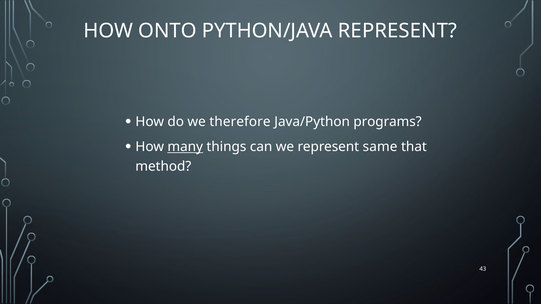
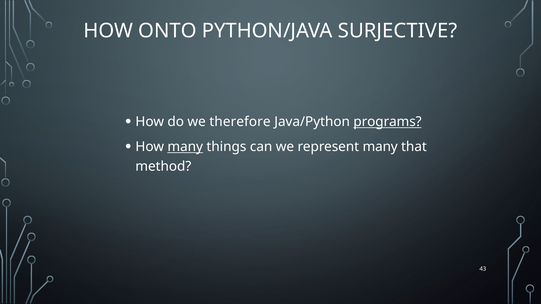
PYTHON/JAVA REPRESENT: REPRESENT -> SURJECTIVE (398, 31)
programs underline: none -> present (387, 122)
represent same: same -> many (380, 147)
